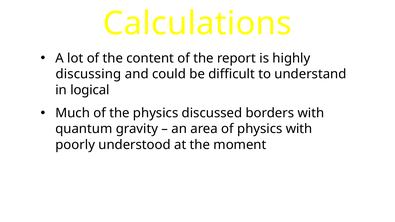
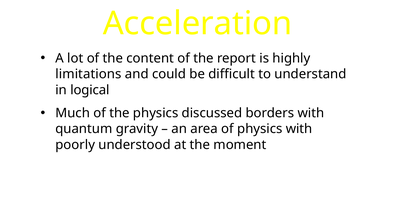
Calculations: Calculations -> Acceleration (197, 24)
discussing: discussing -> limitations (88, 74)
